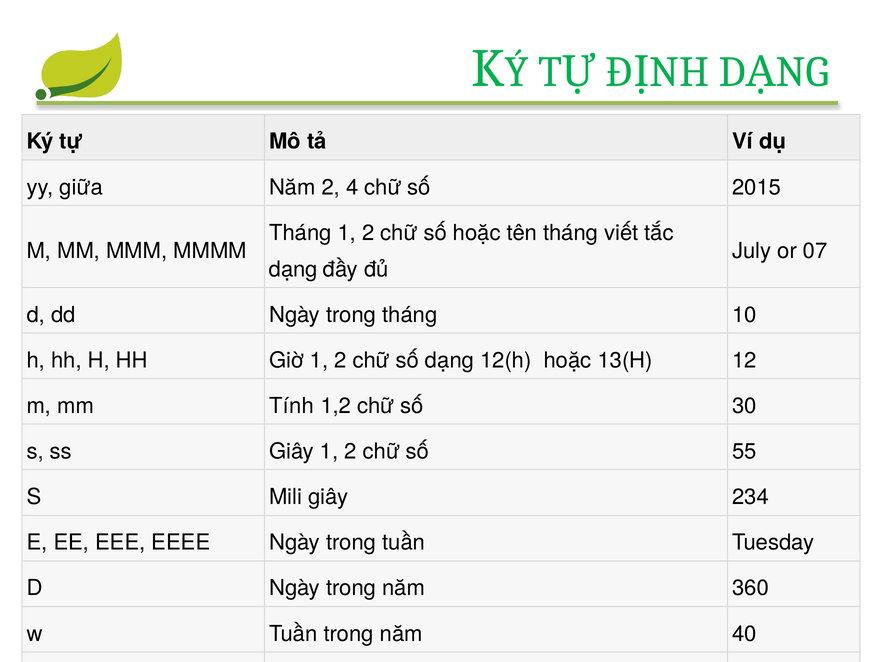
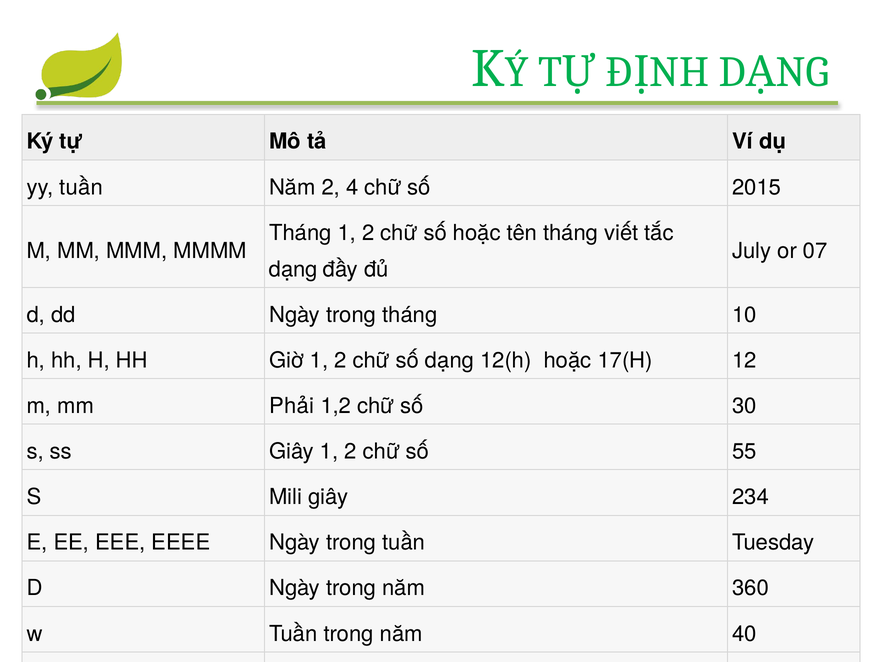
yy giữa: giữa -> tuần (81, 187)
13(H: 13(H -> 17(H (625, 360)
Tính: Tính -> Phải (292, 406)
